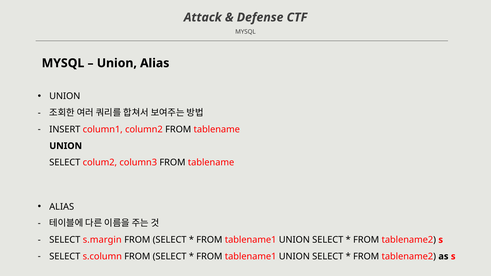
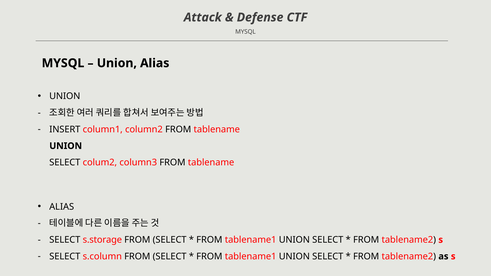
s.margin: s.margin -> s.storage (102, 240)
